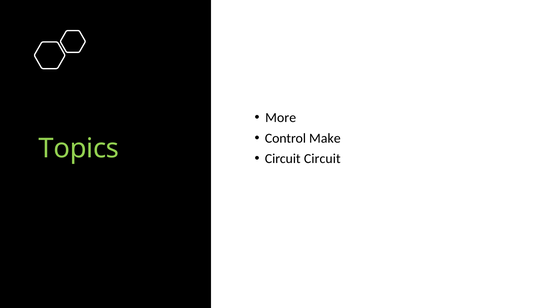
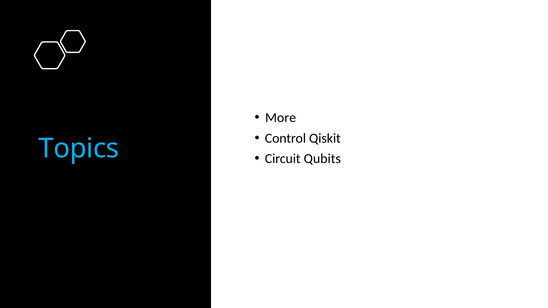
Make: Make -> Qiskit (325, 138)
Topics colour: light green -> light blue (79, 148)
Circuit Circuit: Circuit -> Qubits (322, 159)
